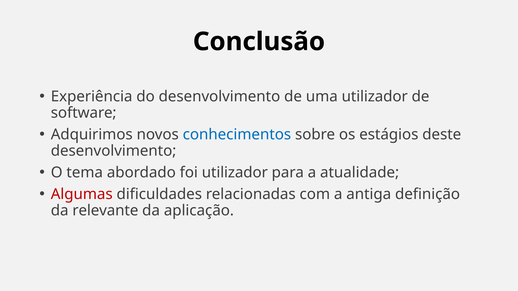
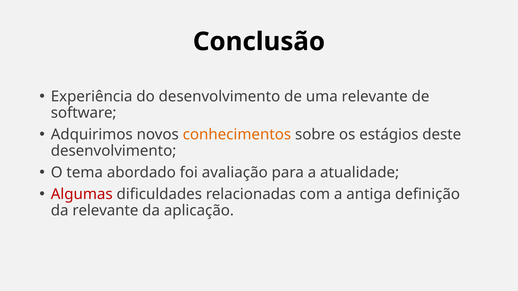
uma utilizador: utilizador -> relevante (375, 97)
conhecimentos colour: blue -> orange (237, 135)
foi utilizador: utilizador -> avaliação (235, 173)
